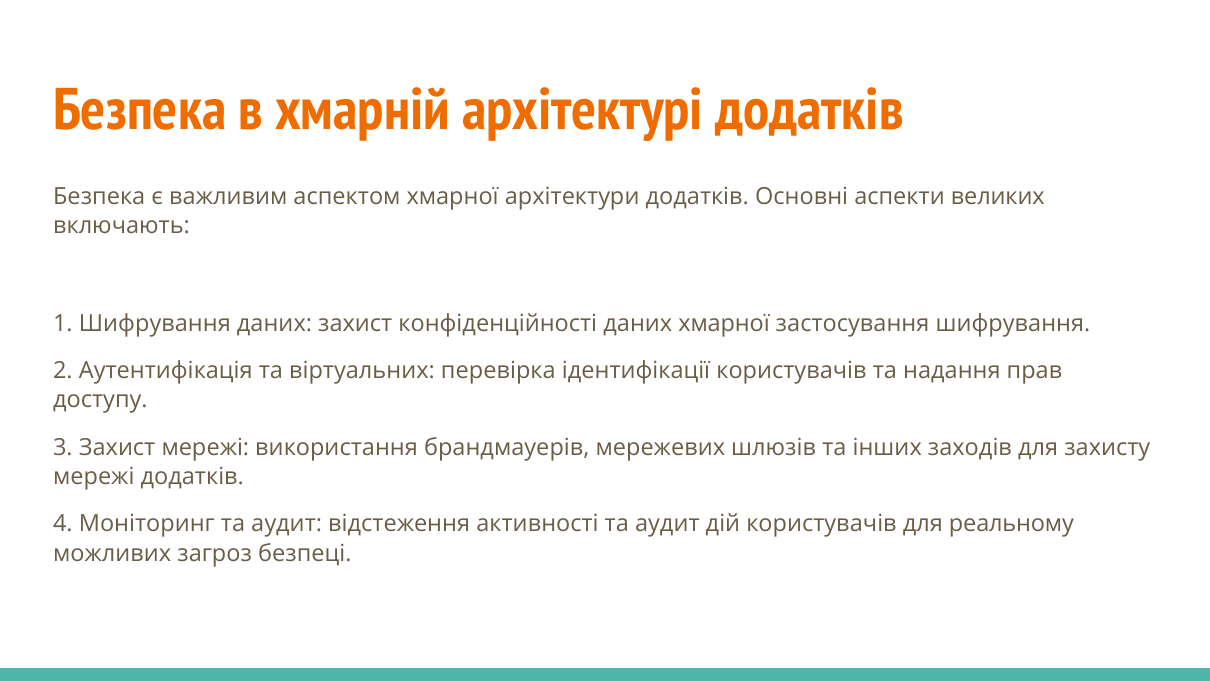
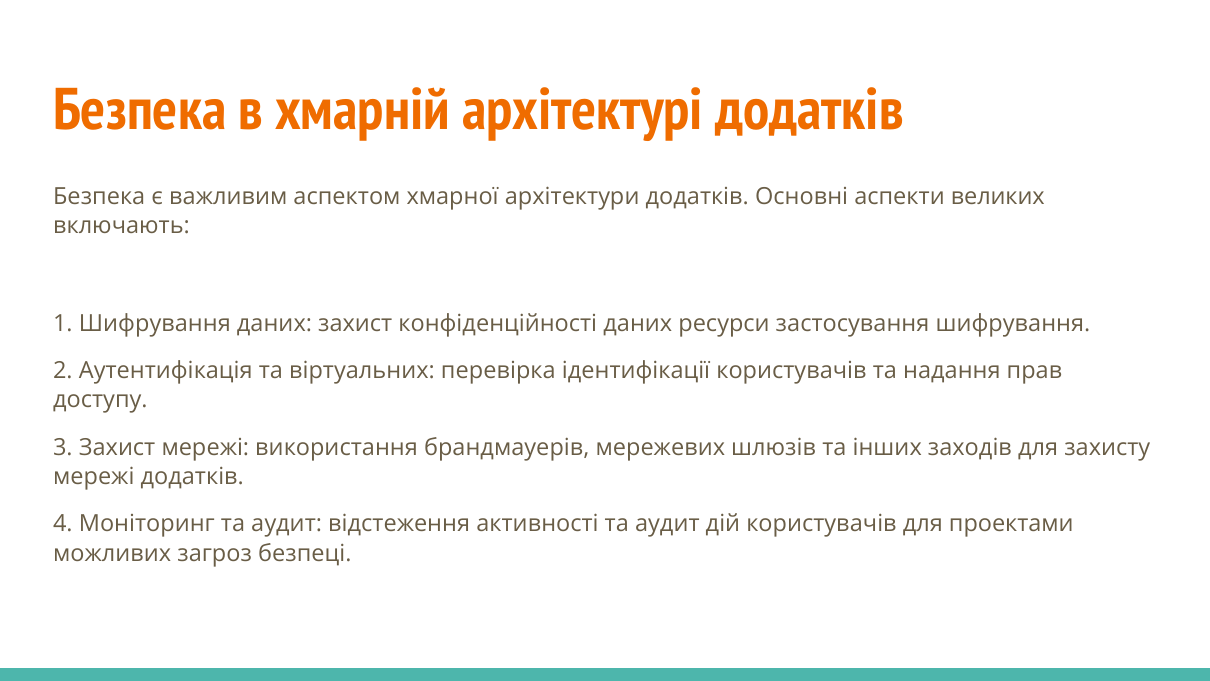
даних хмарної: хмарної -> ресурси (724, 323)
реальному: реальному -> проектами (1011, 524)
